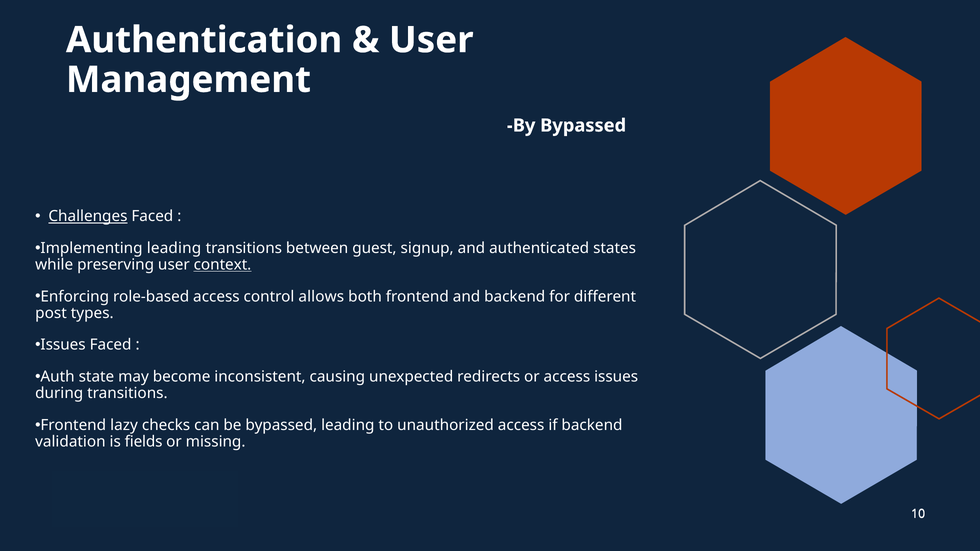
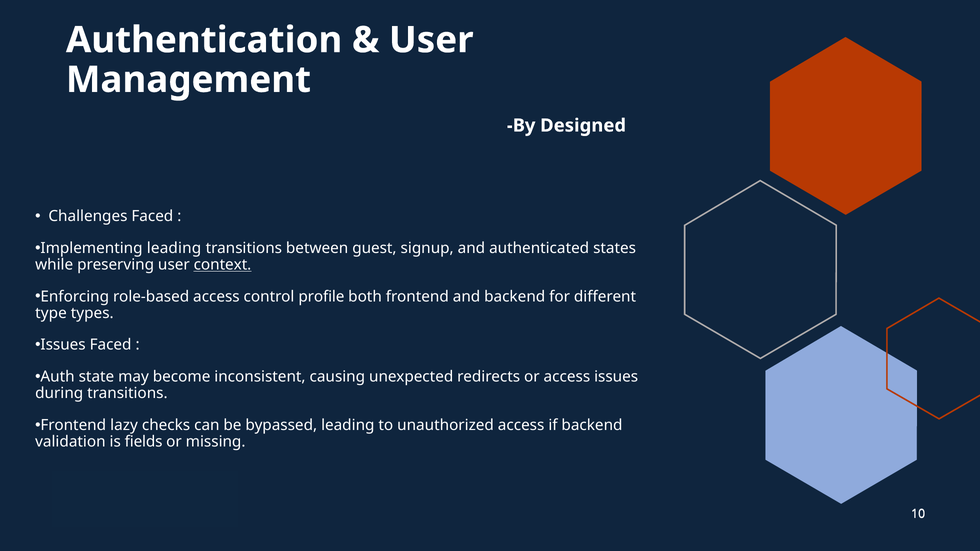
By Bypassed: Bypassed -> Designed (583, 126)
Challenges underline: present -> none (88, 216)
allows: allows -> profile (321, 297)
post: post -> type (51, 313)
